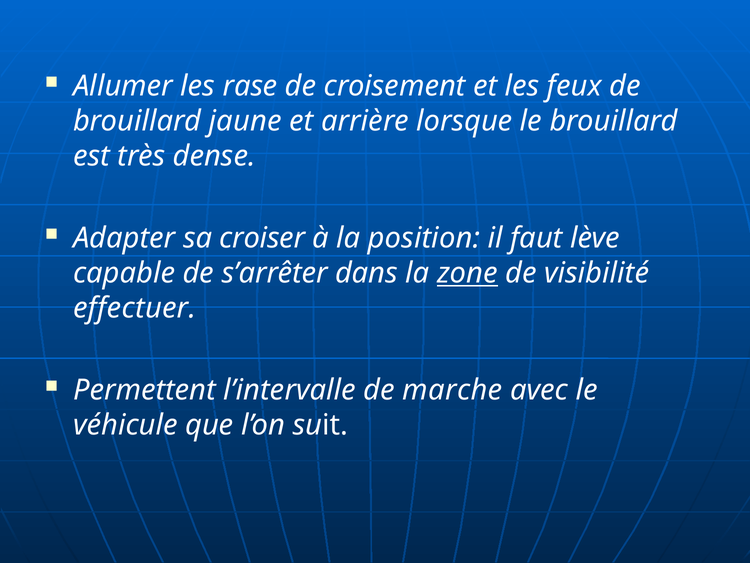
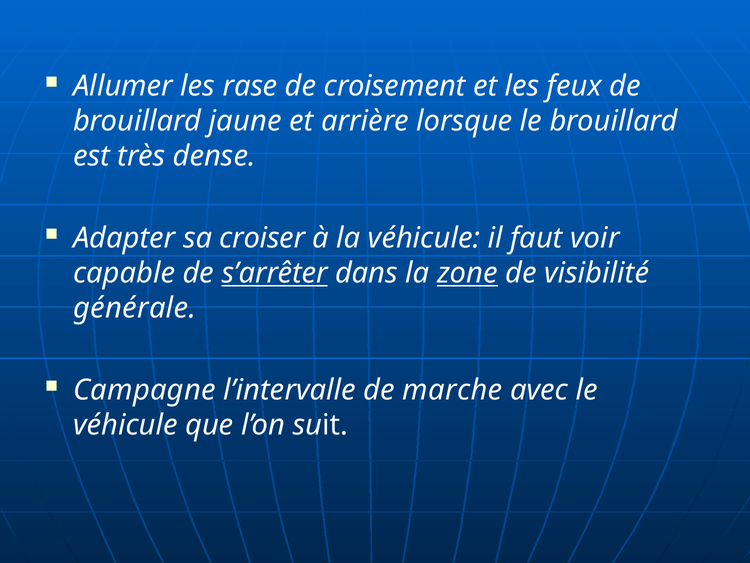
la position: position -> véhicule (424, 238)
lève: lève -> voir (595, 238)
s’arrêter underline: none -> present (275, 273)
effectuer: effectuer -> générale (135, 308)
Permettent: Permettent -> Campagne (144, 390)
